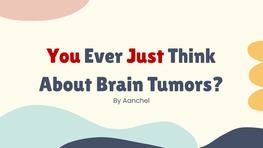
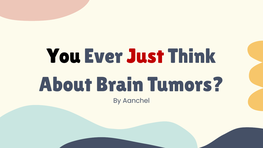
You colour: red -> black (64, 56)
